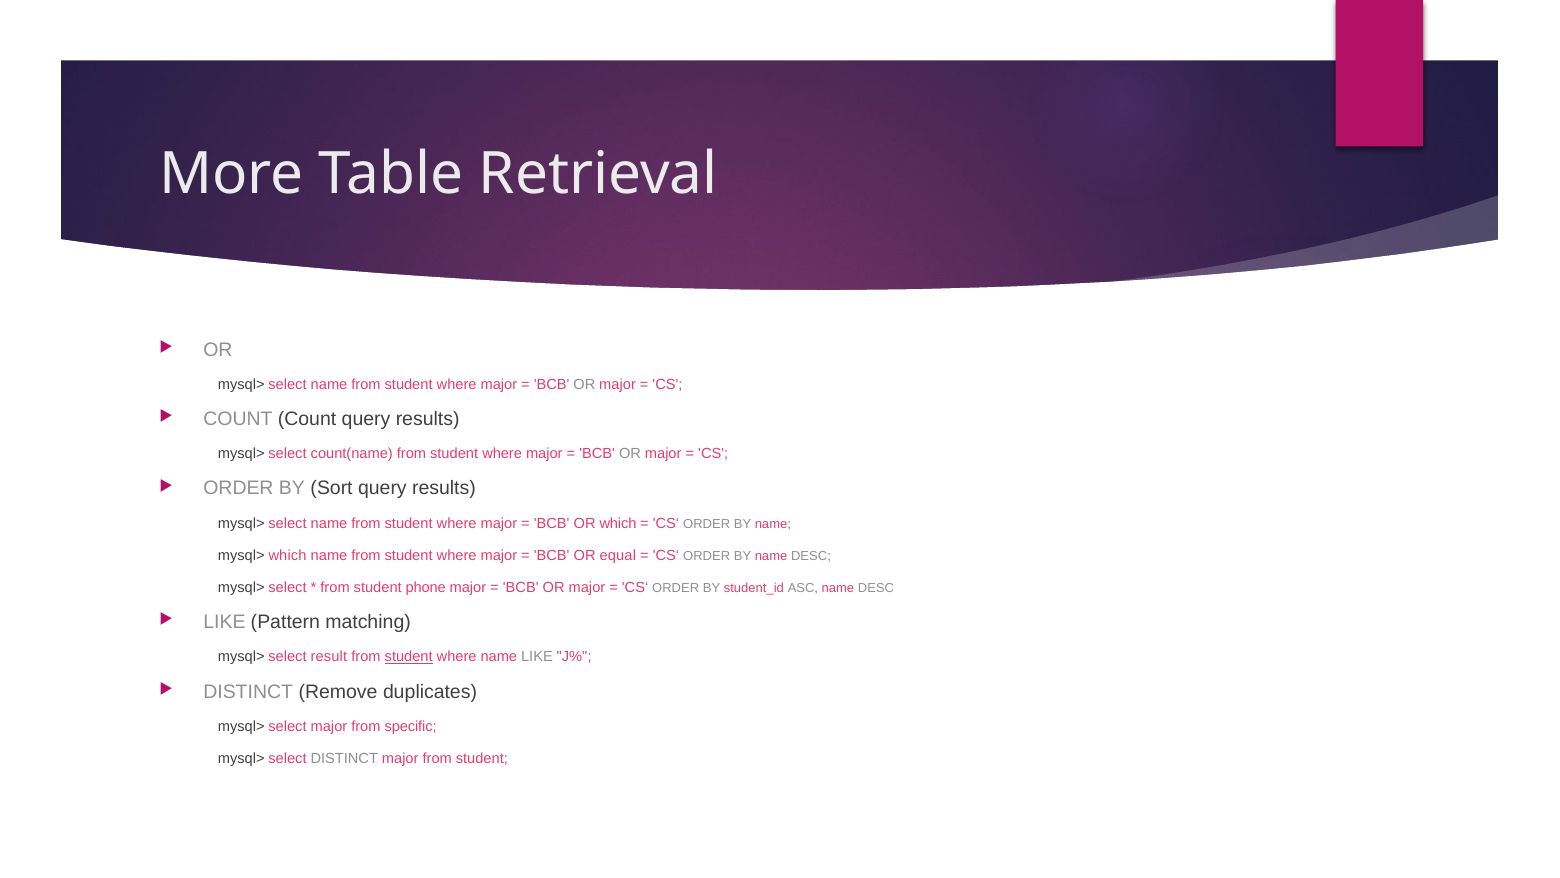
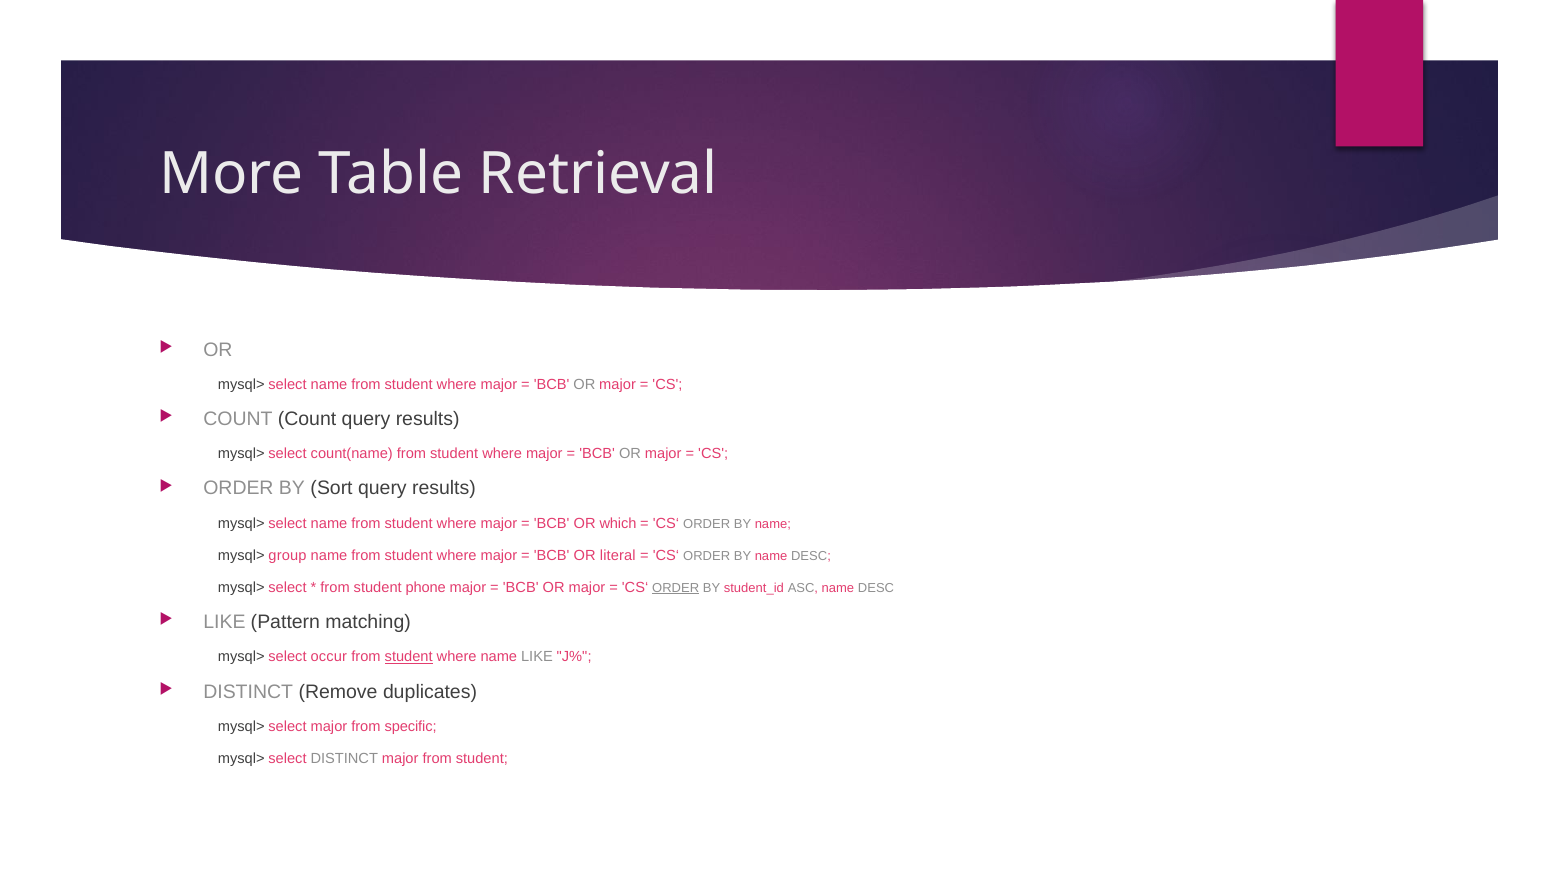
mysql> which: which -> group (288, 555)
equal: equal -> literal (618, 555)
ORDER underline: none -> present (676, 588)
result: result -> occur (329, 657)
